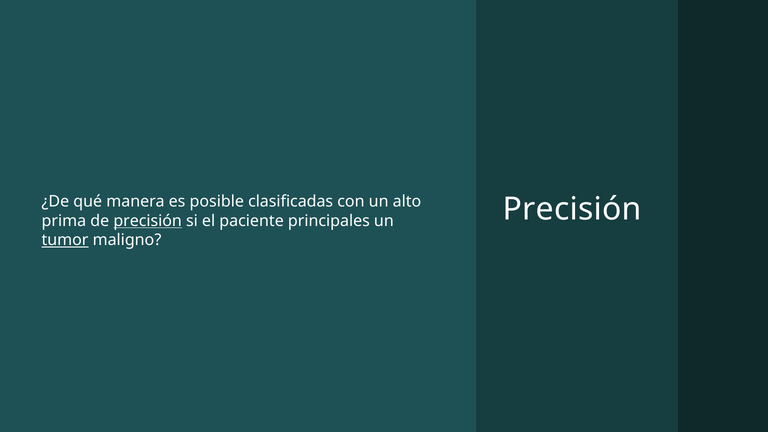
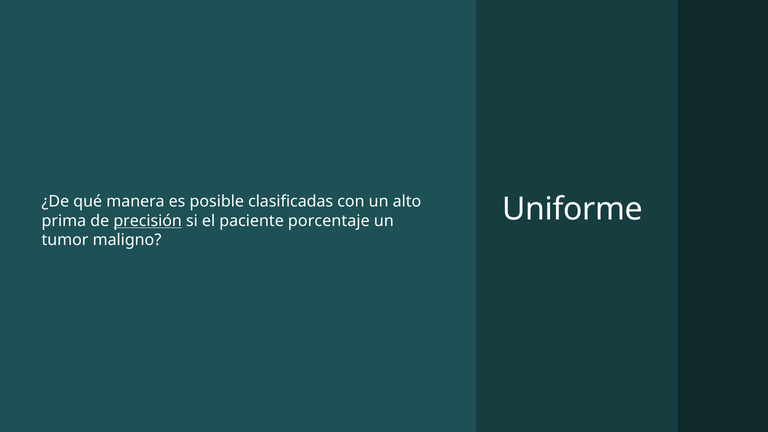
Precisión: Precisión -> Uniforme (572, 209)
principales: principales -> porcentaje (329, 221)
tumor underline: present -> none (65, 240)
